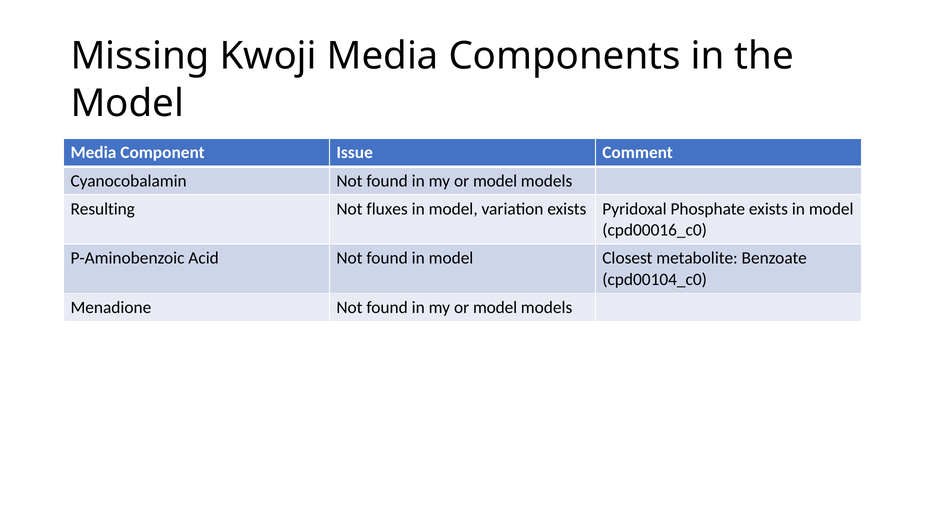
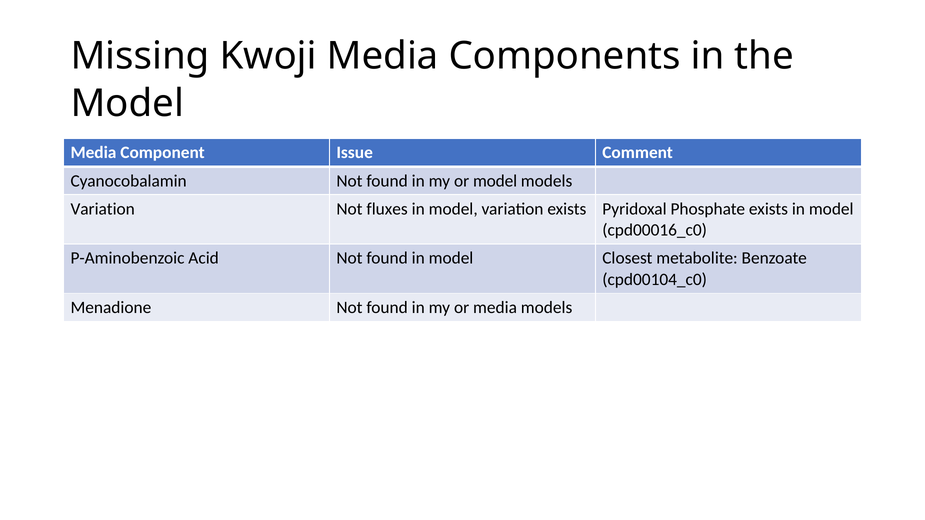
Resulting: Resulting -> Variation (103, 209)
model: model -> media (495, 308)
